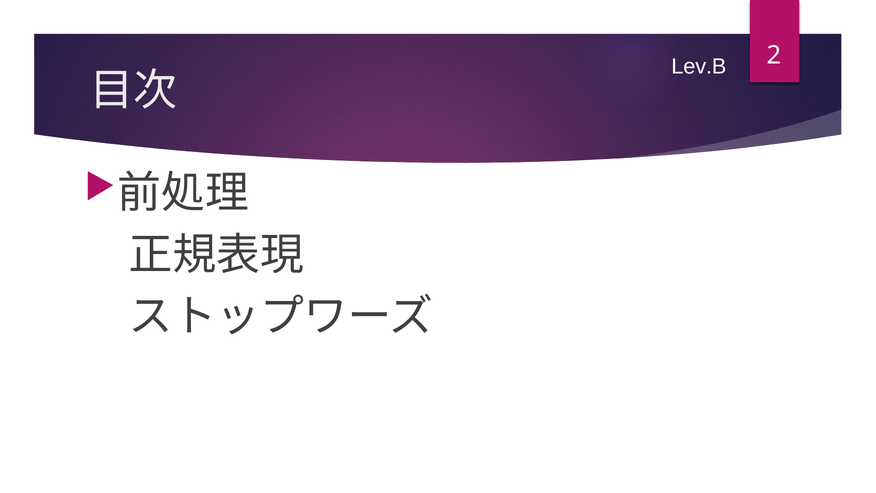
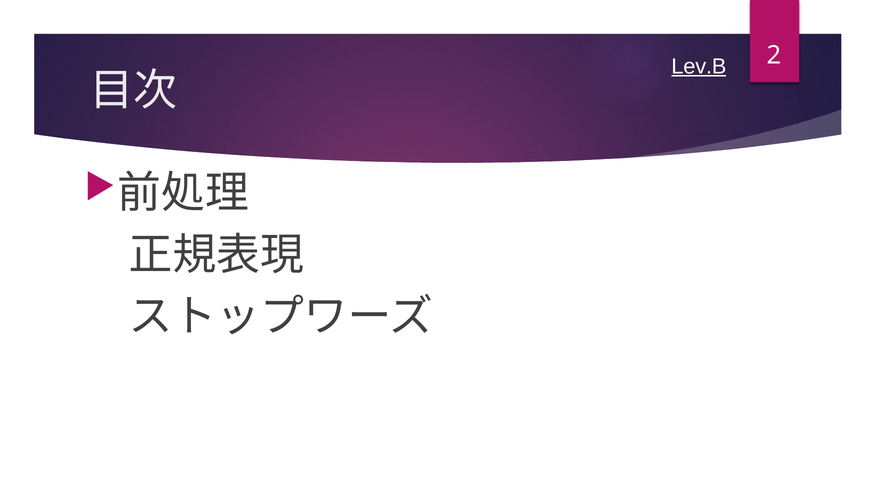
Lev.B underline: none -> present (699, 66)
